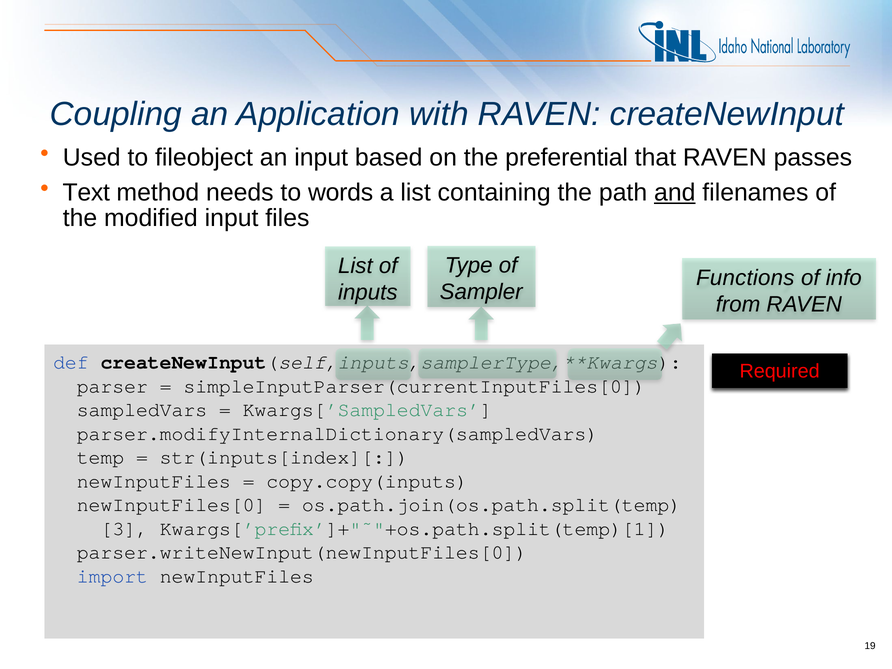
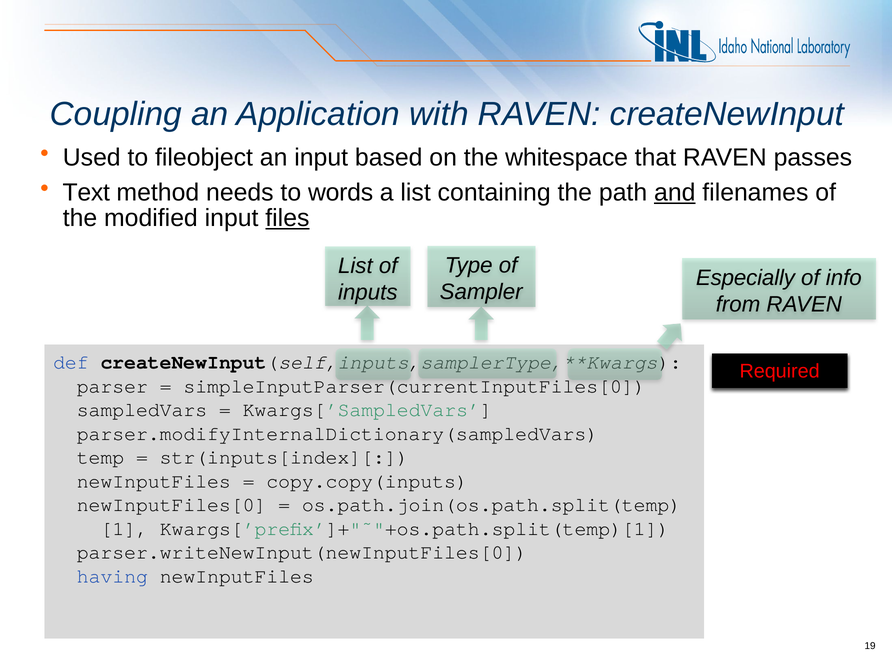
preferential: preferential -> whitespace (567, 158)
files underline: none -> present (287, 218)
Functions: Functions -> Especially (745, 278)
3: 3 -> 1 (124, 529)
import: import -> having (112, 576)
